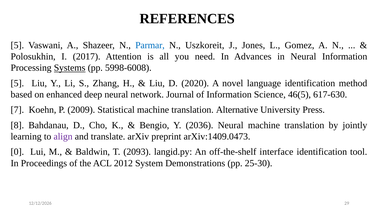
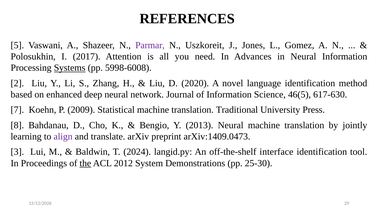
Parmar colour: blue -> purple (150, 45)
5: 5 -> 2 (17, 83)
Alternative: Alternative -> Traditional (237, 110)
2036: 2036 -> 2013 (200, 125)
0: 0 -> 3 (17, 152)
2093: 2093 -> 2024 (137, 152)
the underline: none -> present (85, 163)
